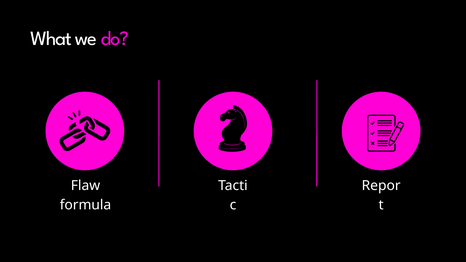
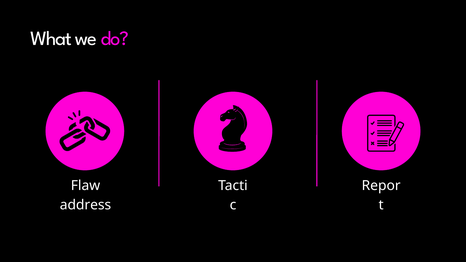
formula: formula -> address (85, 205)
